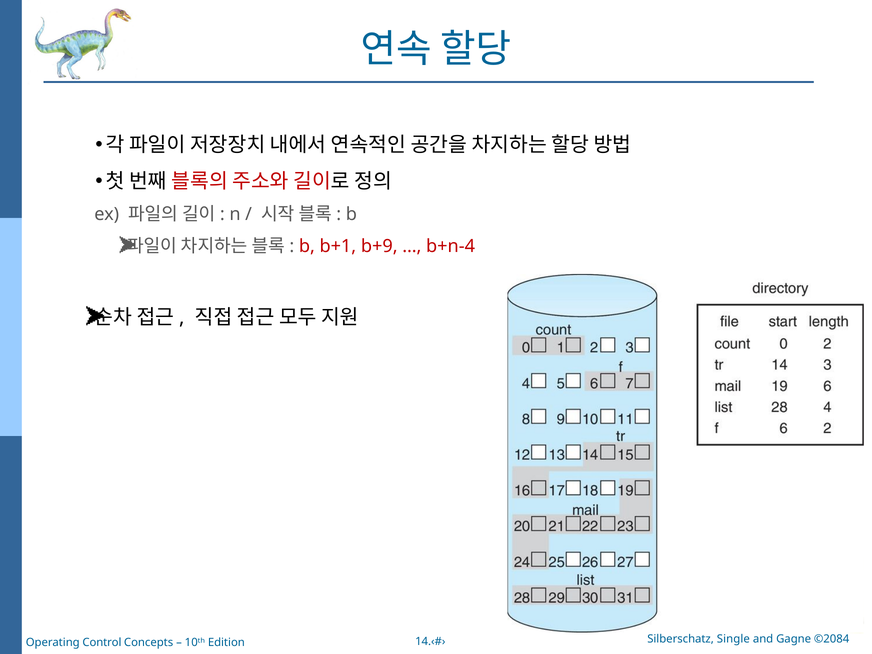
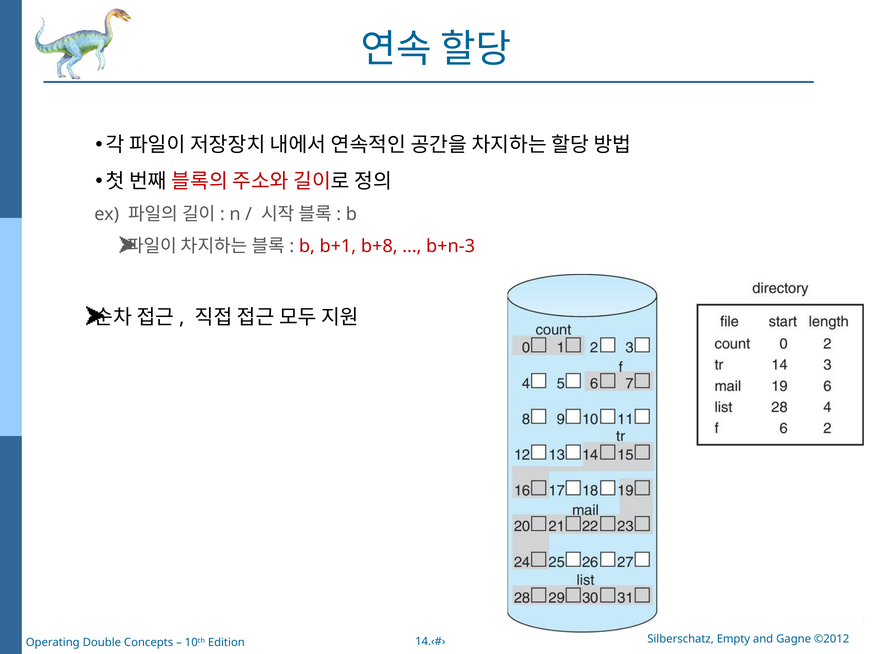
b+9: b+9 -> b+8 (379, 246)
b+n-4: b+n-4 -> b+n-3 (451, 246)
Single: Single -> Empty (733, 639)
©2084: ©2084 -> ©2012 (832, 639)
Control: Control -> Double (102, 642)
